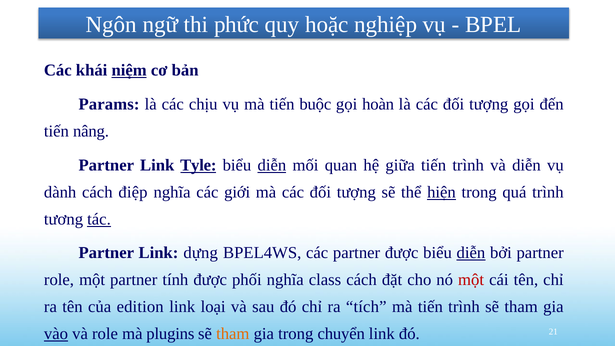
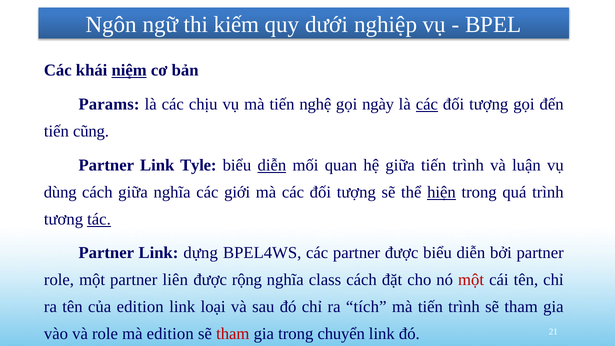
phức: phức -> kiếm (237, 25)
hoặc: hoặc -> dưới (327, 25)
buộc: buộc -> nghệ (315, 104)
hoàn: hoàn -> ngày (378, 104)
các underline: none -> present (427, 104)
nâng: nâng -> cũng (91, 131)
Tyle underline: present -> none (198, 165)
và diễn: diễn -> luận (526, 165)
dành: dành -> dùng (60, 192)
cách điệp: điệp -> giữa (133, 192)
diễn underline: present -> none (471, 253)
tính: tính -> liên (175, 280)
phối: phối -> rộng (247, 280)
vào underline: present -> none (56, 334)
mà plugins: plugins -> edition (170, 334)
tham colour: orange -> red (233, 334)
